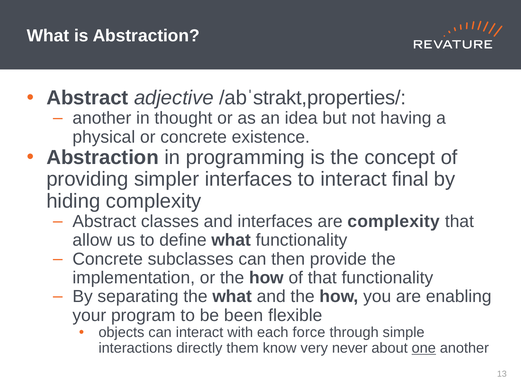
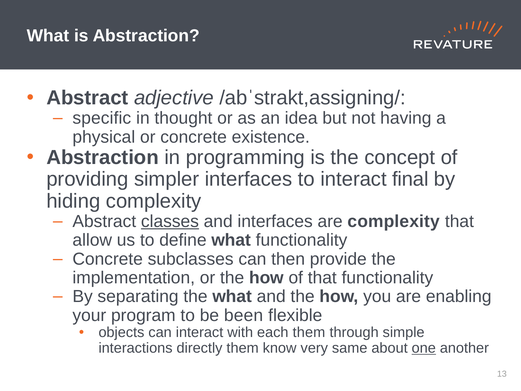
/abˈstrakt,properties/: /abˈstrakt,properties/ -> /abˈstrakt,assigning/ (313, 98)
another: another -> specific (102, 118)
classes underline: none -> present (170, 221)
each force: force -> them (309, 332)
never: never -> same (350, 348)
